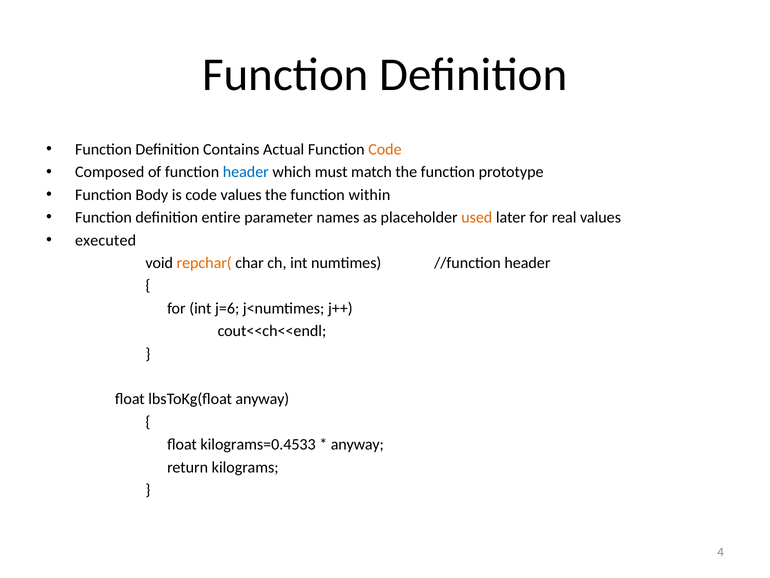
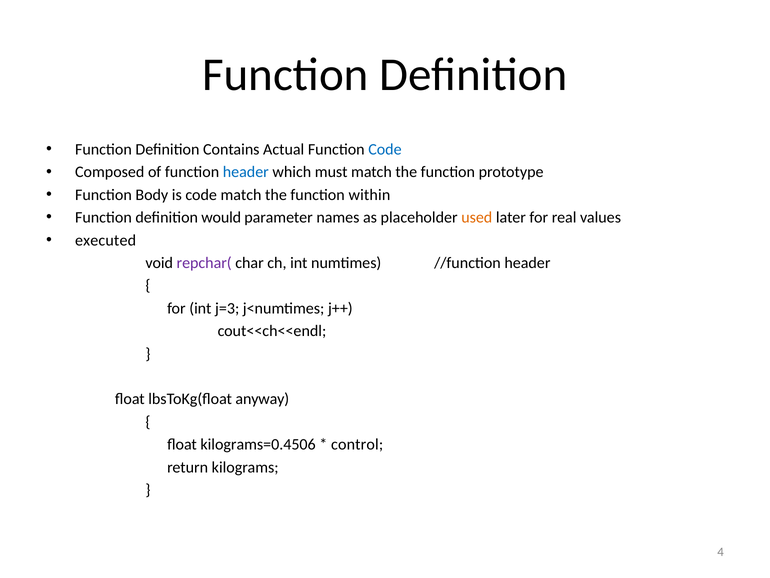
Code colour: orange -> blue (385, 149)
code values: values -> match (241, 195)
entire: entire -> would (221, 217)
repchar( colour: orange -> purple (204, 263)
j=6: j=6 -> j=3 (227, 308)
kilograms=0.4533: kilograms=0.4533 -> kilograms=0.4506 (258, 444)
anyway: anyway -> control (357, 444)
